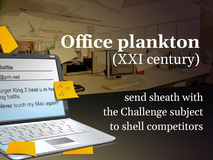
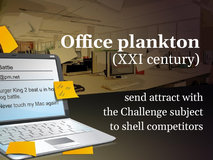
sheath: sheath -> attract (165, 97)
